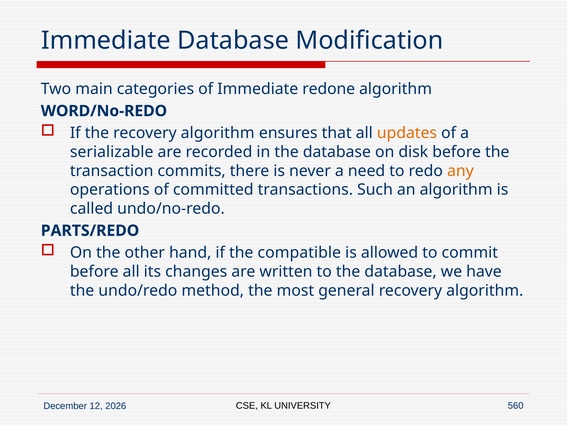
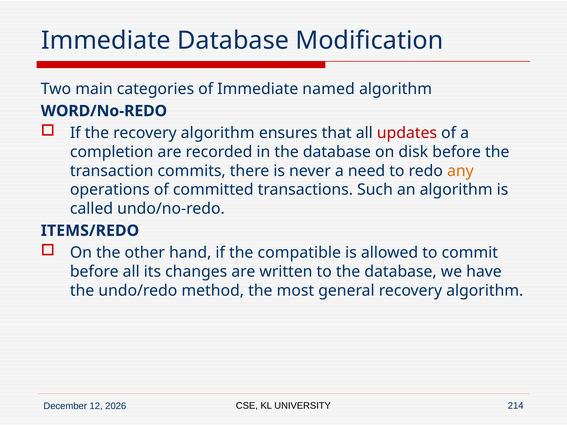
redone: redone -> named (329, 89)
updates colour: orange -> red (407, 133)
serializable: serializable -> completion (112, 152)
PARTS/REDO: PARTS/REDO -> ITEMS/REDO (90, 231)
560: 560 -> 214 (516, 406)
